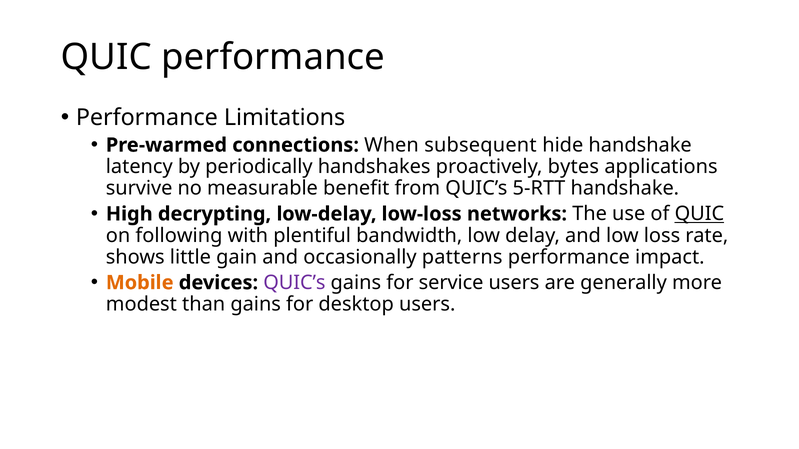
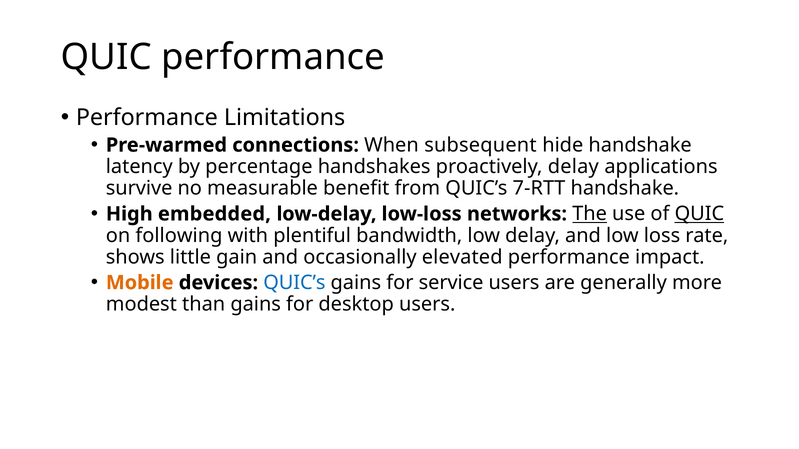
periodically: periodically -> percentage (259, 167)
proactively bytes: bytes -> delay (573, 167)
5-RTT: 5-RTT -> 7-RTT (539, 188)
decrypting: decrypting -> embedded (214, 214)
The underline: none -> present (590, 214)
patterns: patterns -> elevated (462, 257)
QUIC’s colour: purple -> blue (294, 283)
